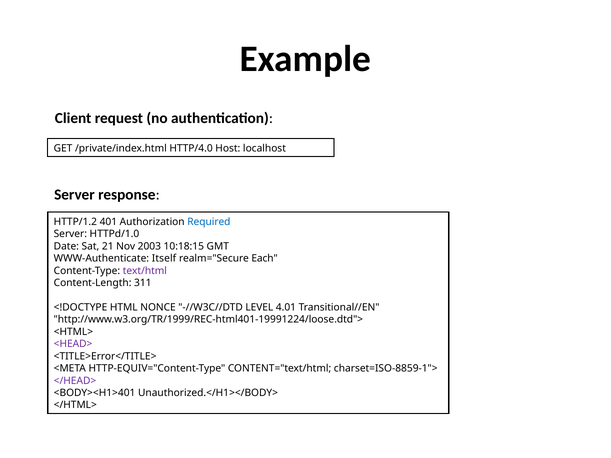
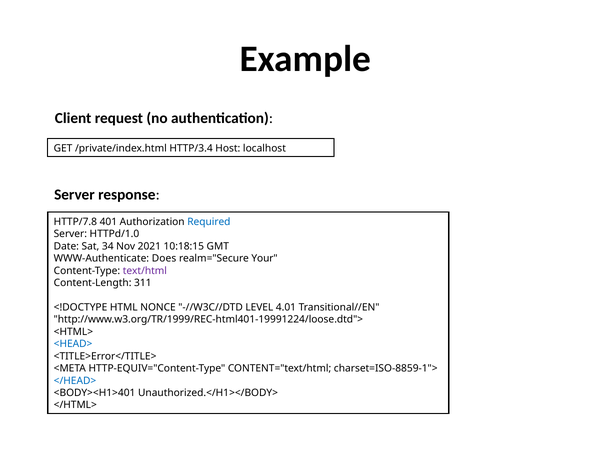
HTTP/4.0: HTTP/4.0 -> HTTP/3.4 (191, 148)
HTTP/1.2: HTTP/1.2 -> HTTP/7.8 (75, 222)
21: 21 -> 34 (108, 246)
2003: 2003 -> 2021 (149, 246)
Itself: Itself -> Does (164, 259)
Each: Each -> Your (265, 259)
<HEAD> colour: purple -> blue (73, 344)
</HEAD> colour: purple -> blue (75, 381)
